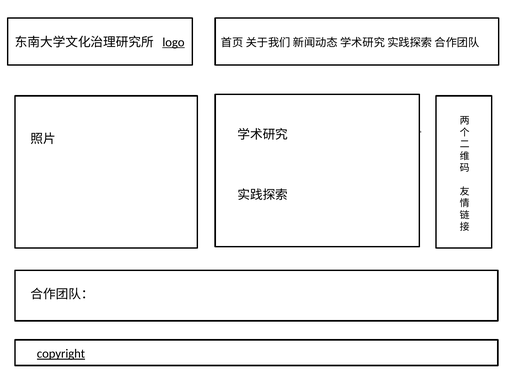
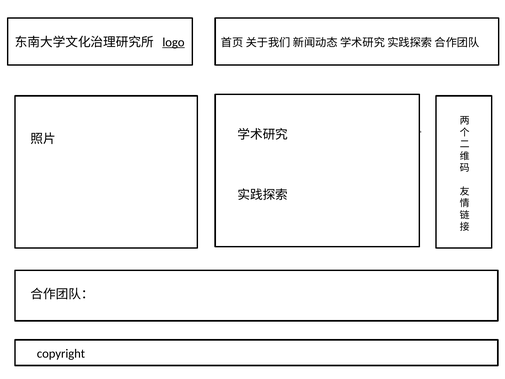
copyright underline: present -> none (61, 354)
